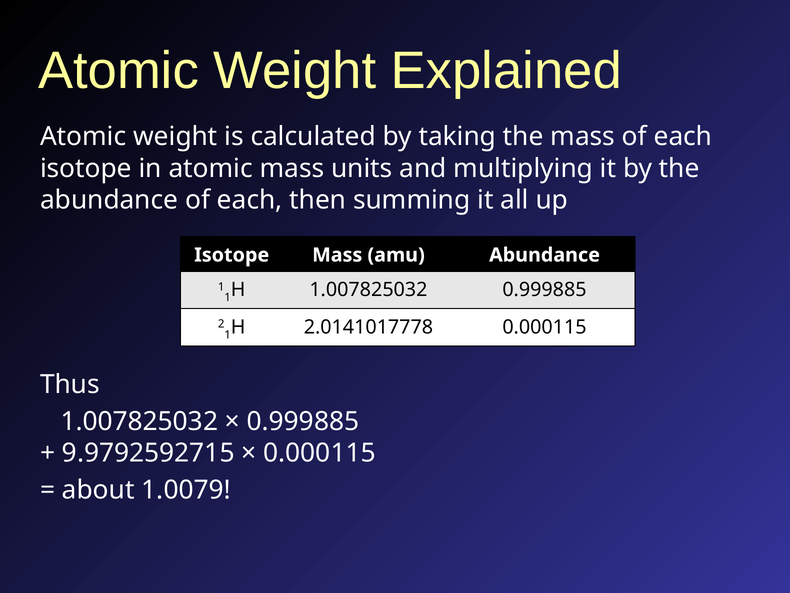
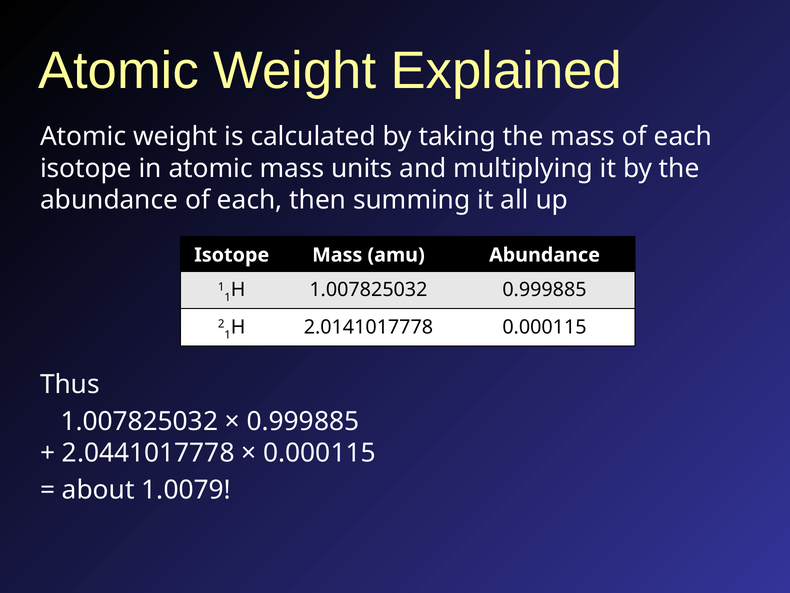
9.9792592715: 9.9792592715 -> 2.0441017778 (148, 453)
